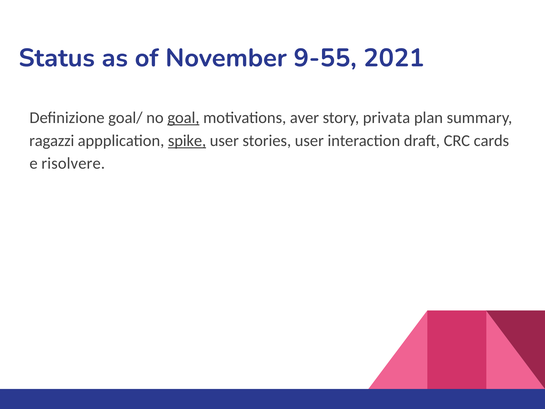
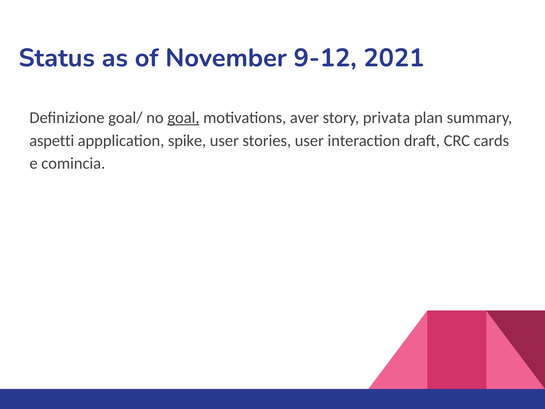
9-55: 9-55 -> 9-12 (325, 58)
ragazzi: ragazzi -> aspetti (52, 141)
spike underline: present -> none (187, 141)
risolvere: risolvere -> comincia (73, 163)
